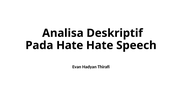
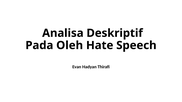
Pada Hate: Hate -> Oleh (70, 45)
